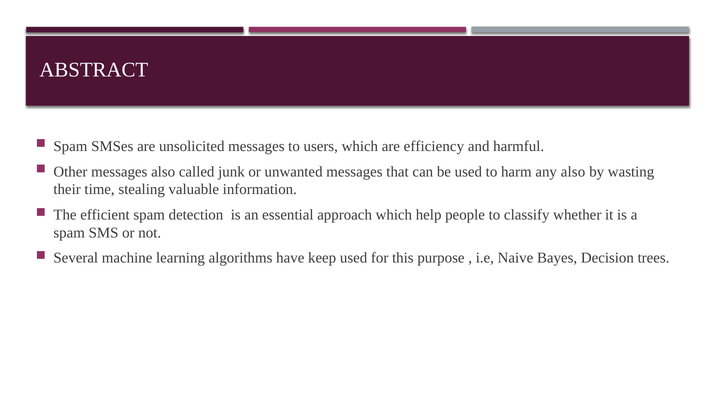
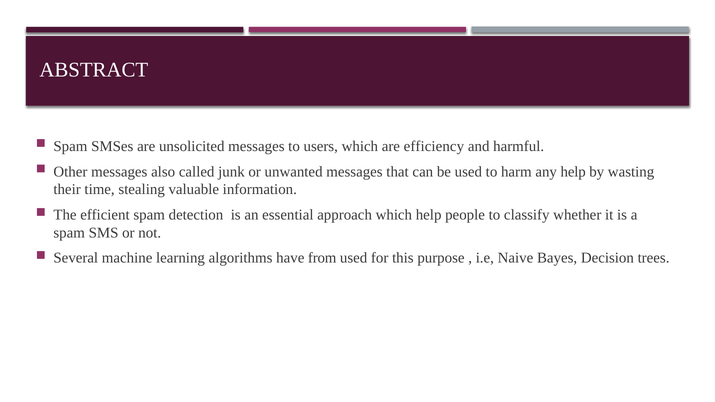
any also: also -> help (573, 172)
keep: keep -> from (322, 258)
